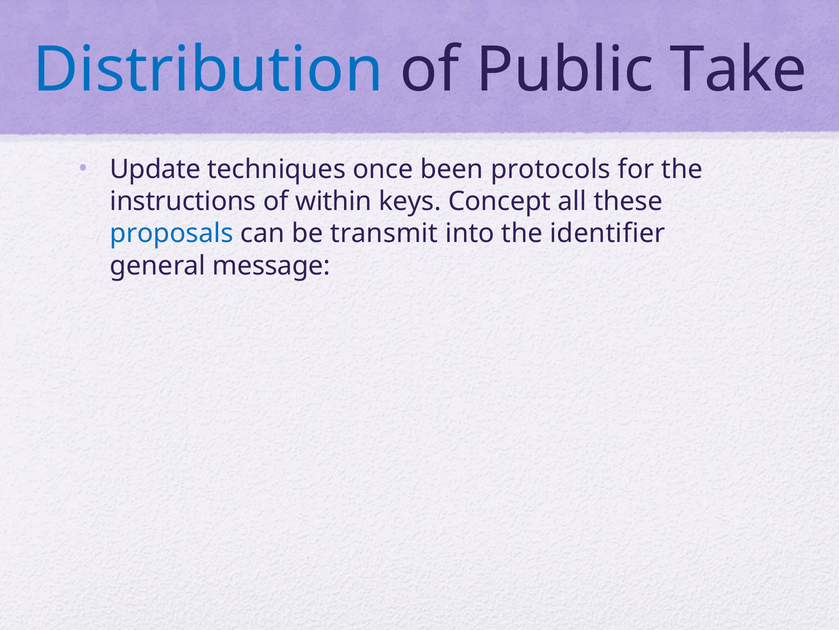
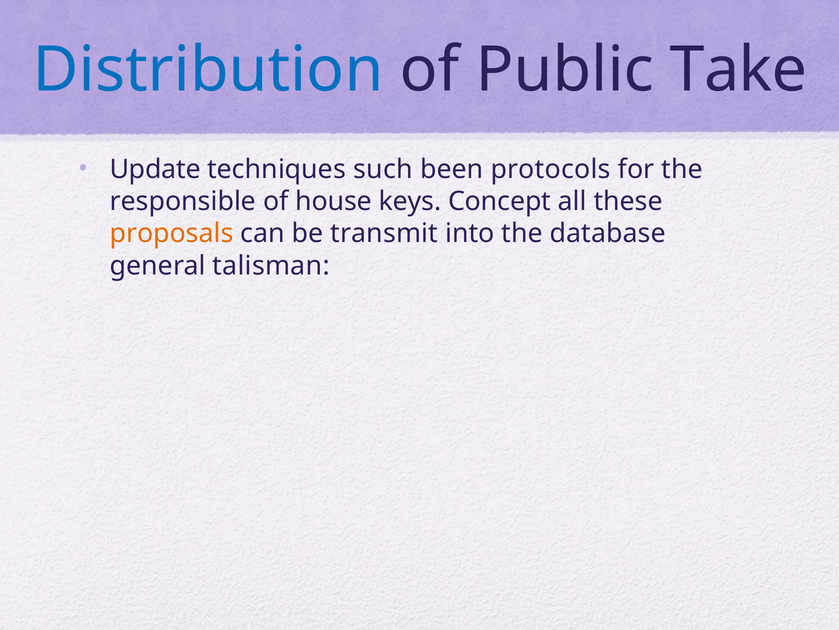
once: once -> such (383, 169)
instructions: instructions -> responsible (183, 201)
within: within -> house (334, 201)
proposals colour: blue -> orange (172, 233)
identifier: identifier -> database (608, 233)
message: message -> talisman (271, 265)
